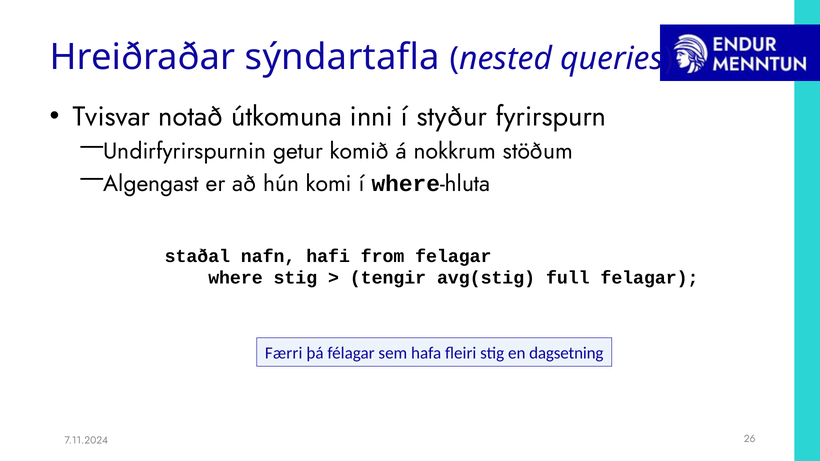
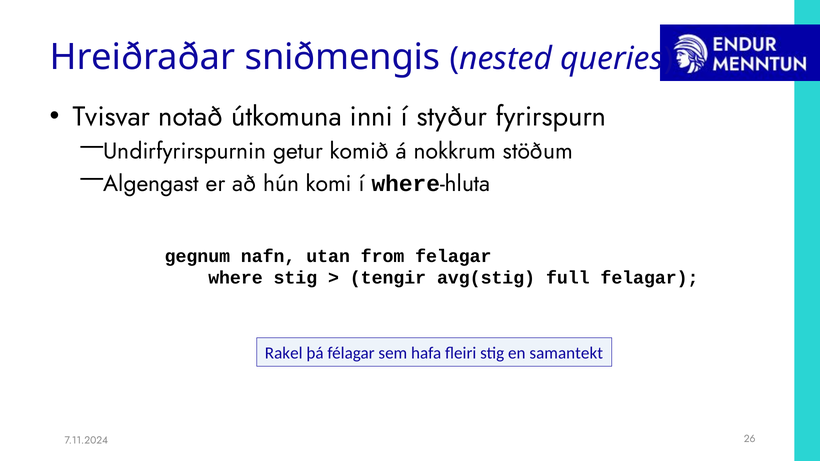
sýndartafla: sýndartafla -> sniðmengis (343, 57)
staðal: staðal -> gegnum (197, 256)
hafi: hafi -> utan (328, 256)
Færri: Færri -> Rakel (284, 354)
dagsetning: dagsetning -> samantekt (566, 354)
